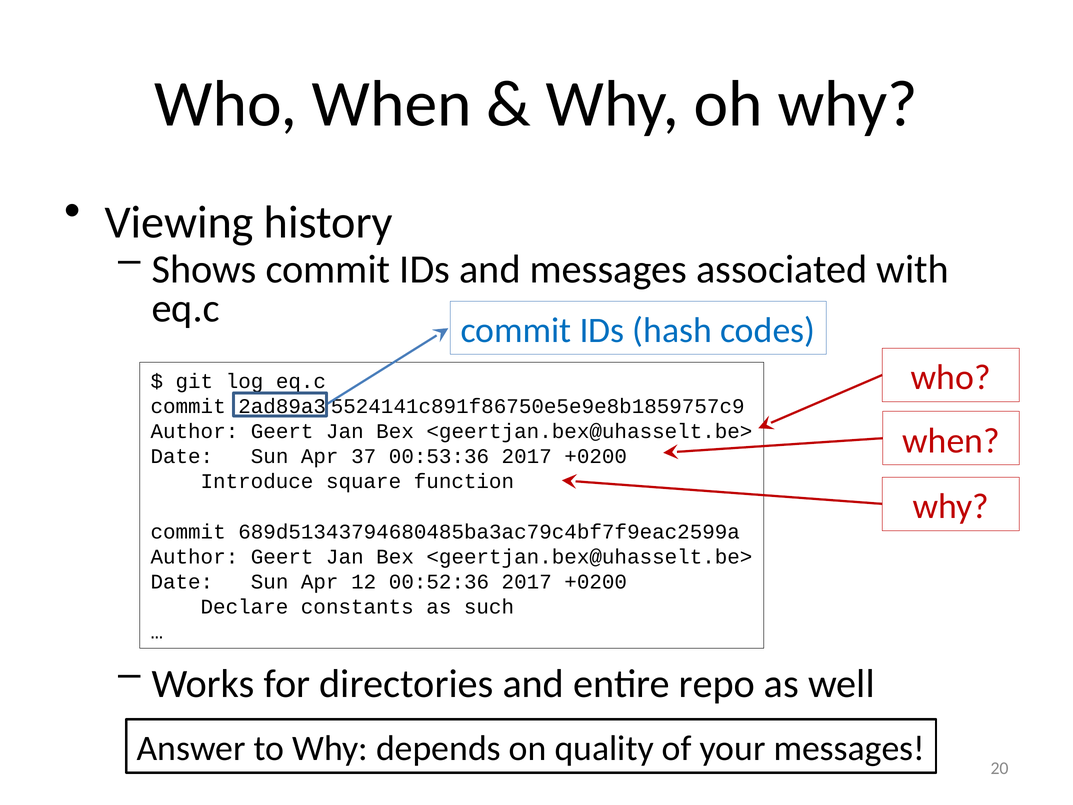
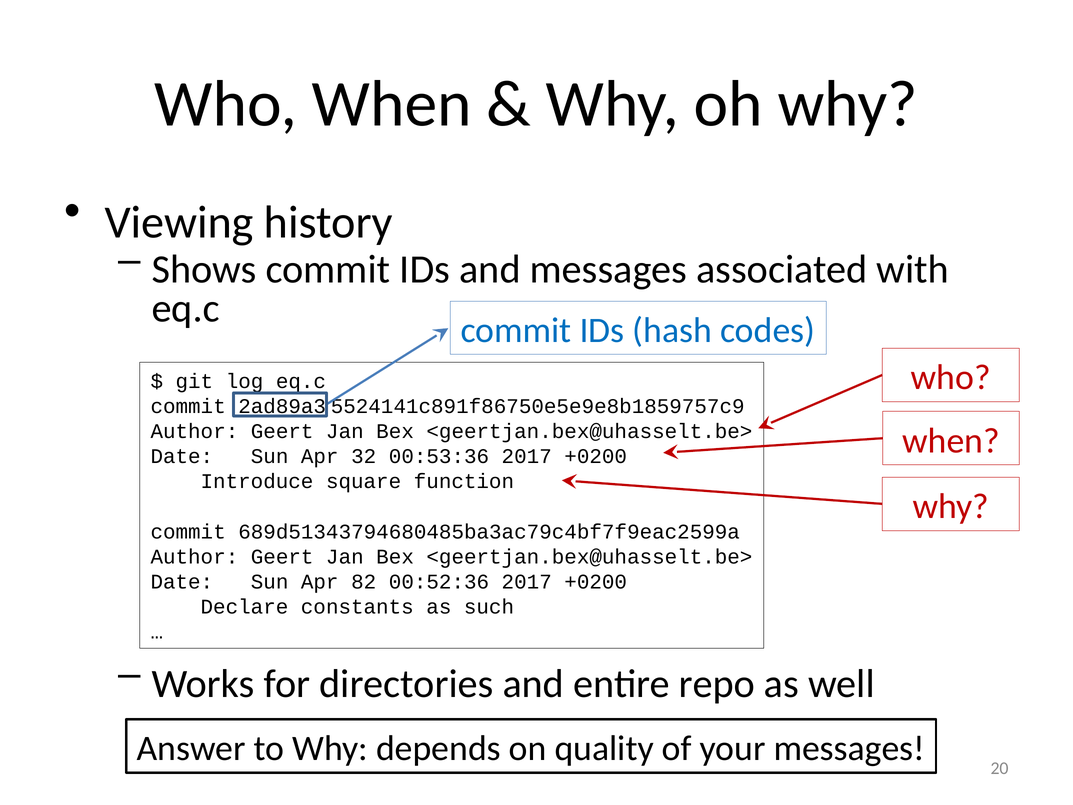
37: 37 -> 32 (364, 456)
12: 12 -> 82 (364, 582)
